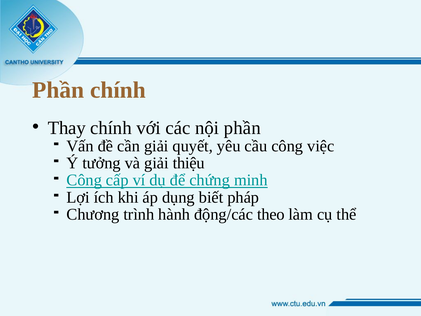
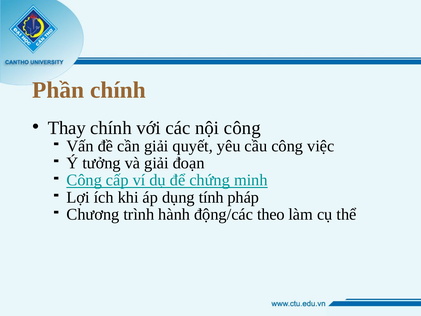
nội phần: phần -> công (242, 128)
thiệu: thiệu -> đoạn (189, 163)
biết: biết -> tính (211, 197)
